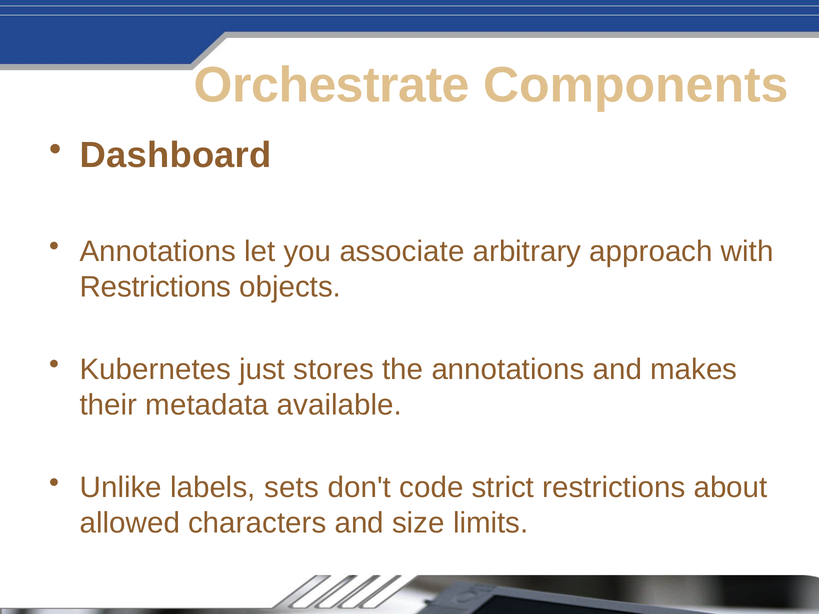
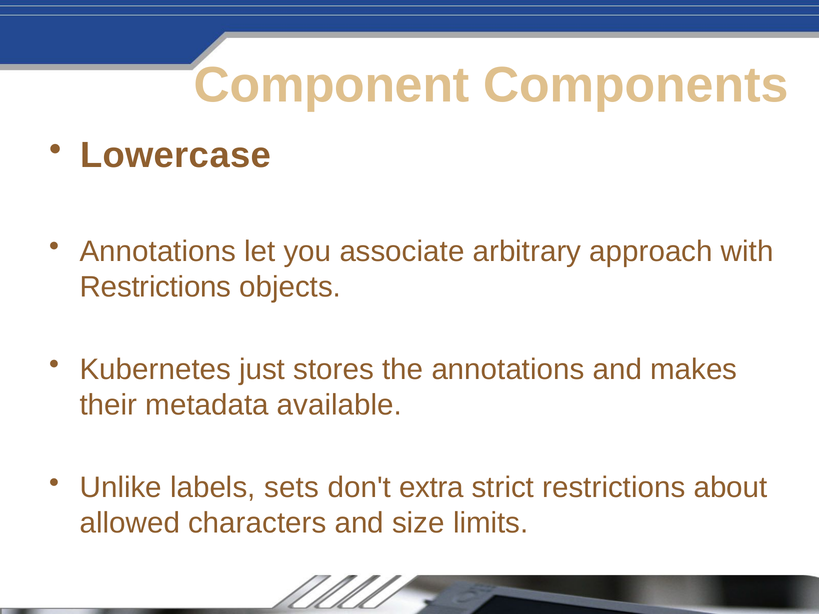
Orchestrate: Orchestrate -> Component (332, 85)
Dashboard: Dashboard -> Lowercase (176, 155)
code: code -> extra (432, 488)
